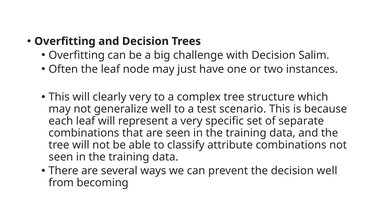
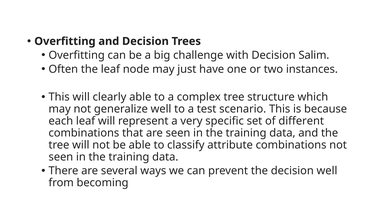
clearly very: very -> able (140, 97)
separate: separate -> different (301, 121)
